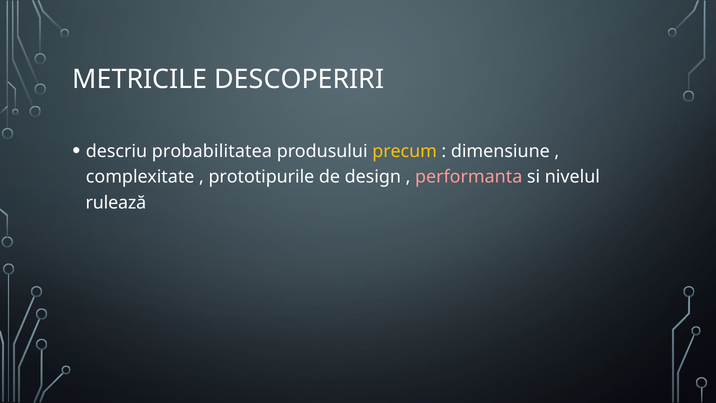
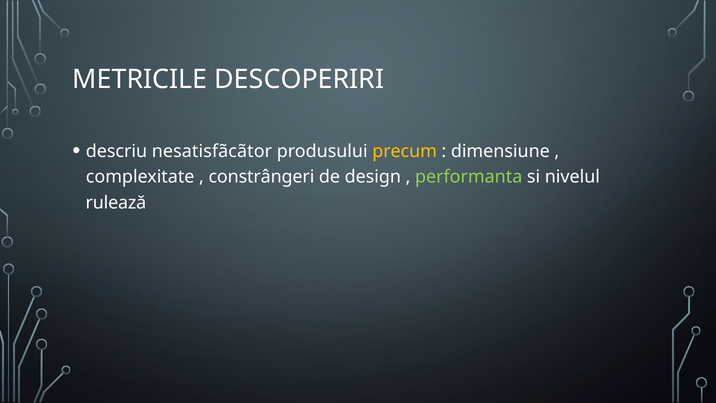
probabilitatea: probabilitatea -> nesatisfãcãtor (212, 151)
prototipurile: prototipurile -> constrângeri (261, 177)
performanta colour: pink -> light green (469, 177)
